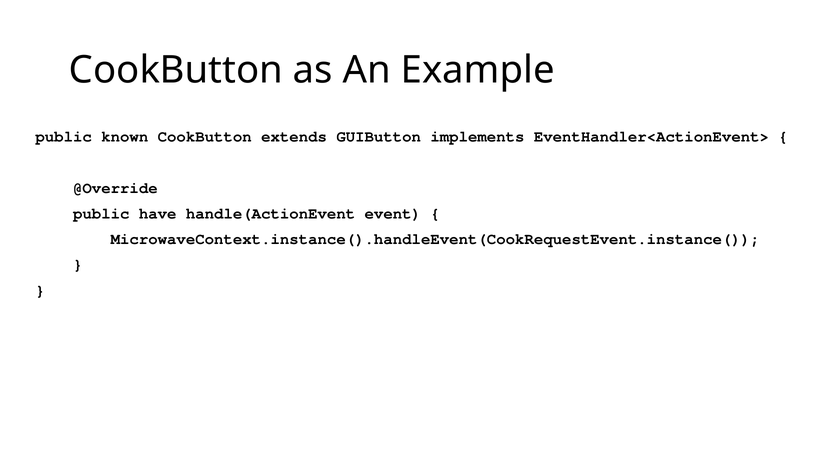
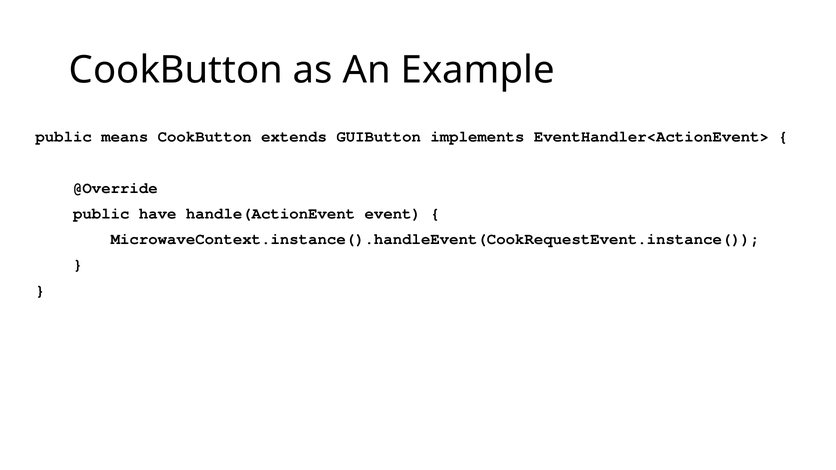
known: known -> means (125, 137)
